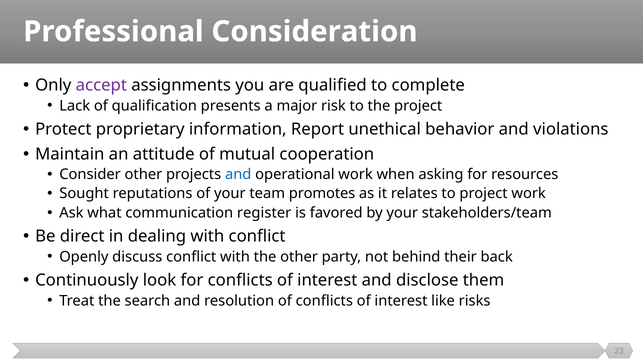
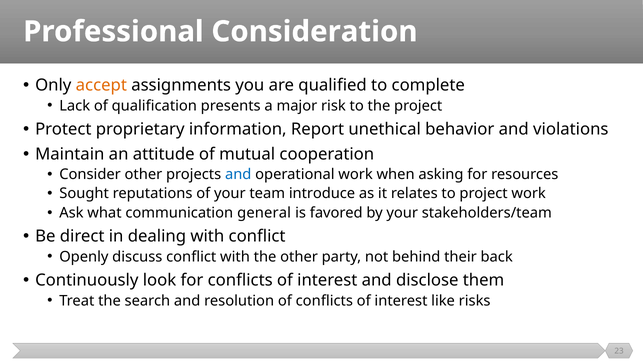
accept colour: purple -> orange (101, 86)
promotes: promotes -> introduce (322, 194)
register: register -> general (264, 213)
